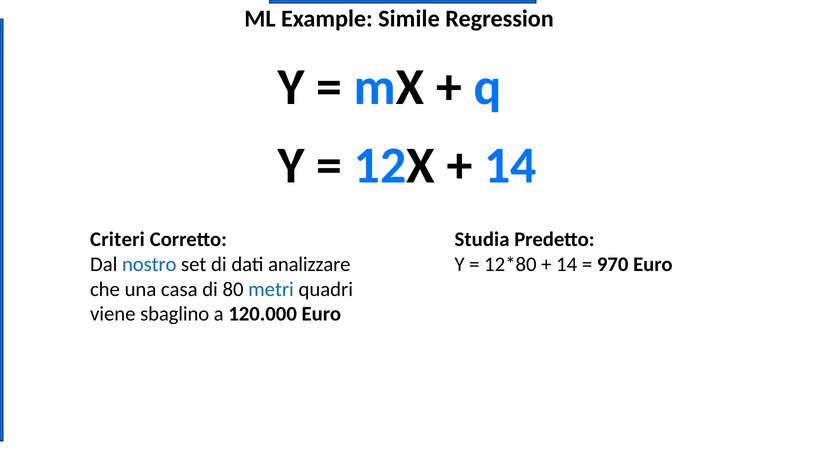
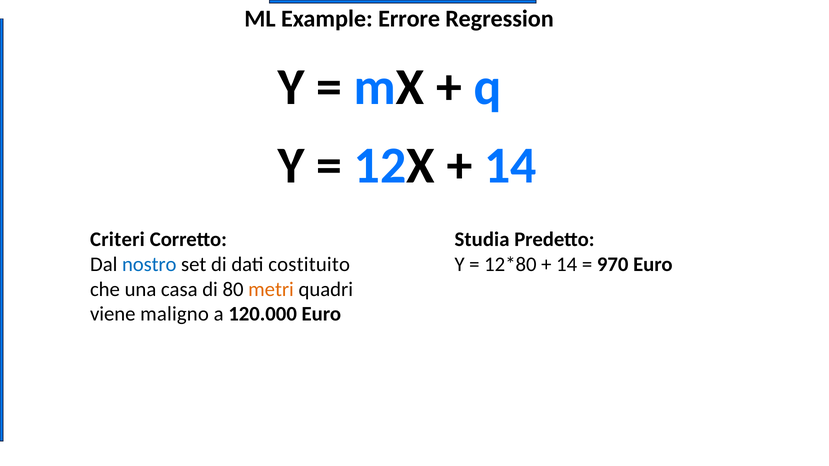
Simile: Simile -> Errore (409, 19)
analizzare: analizzare -> costituito (309, 265)
metri colour: blue -> orange (271, 289)
sbaglino: sbaglino -> maligno (175, 314)
